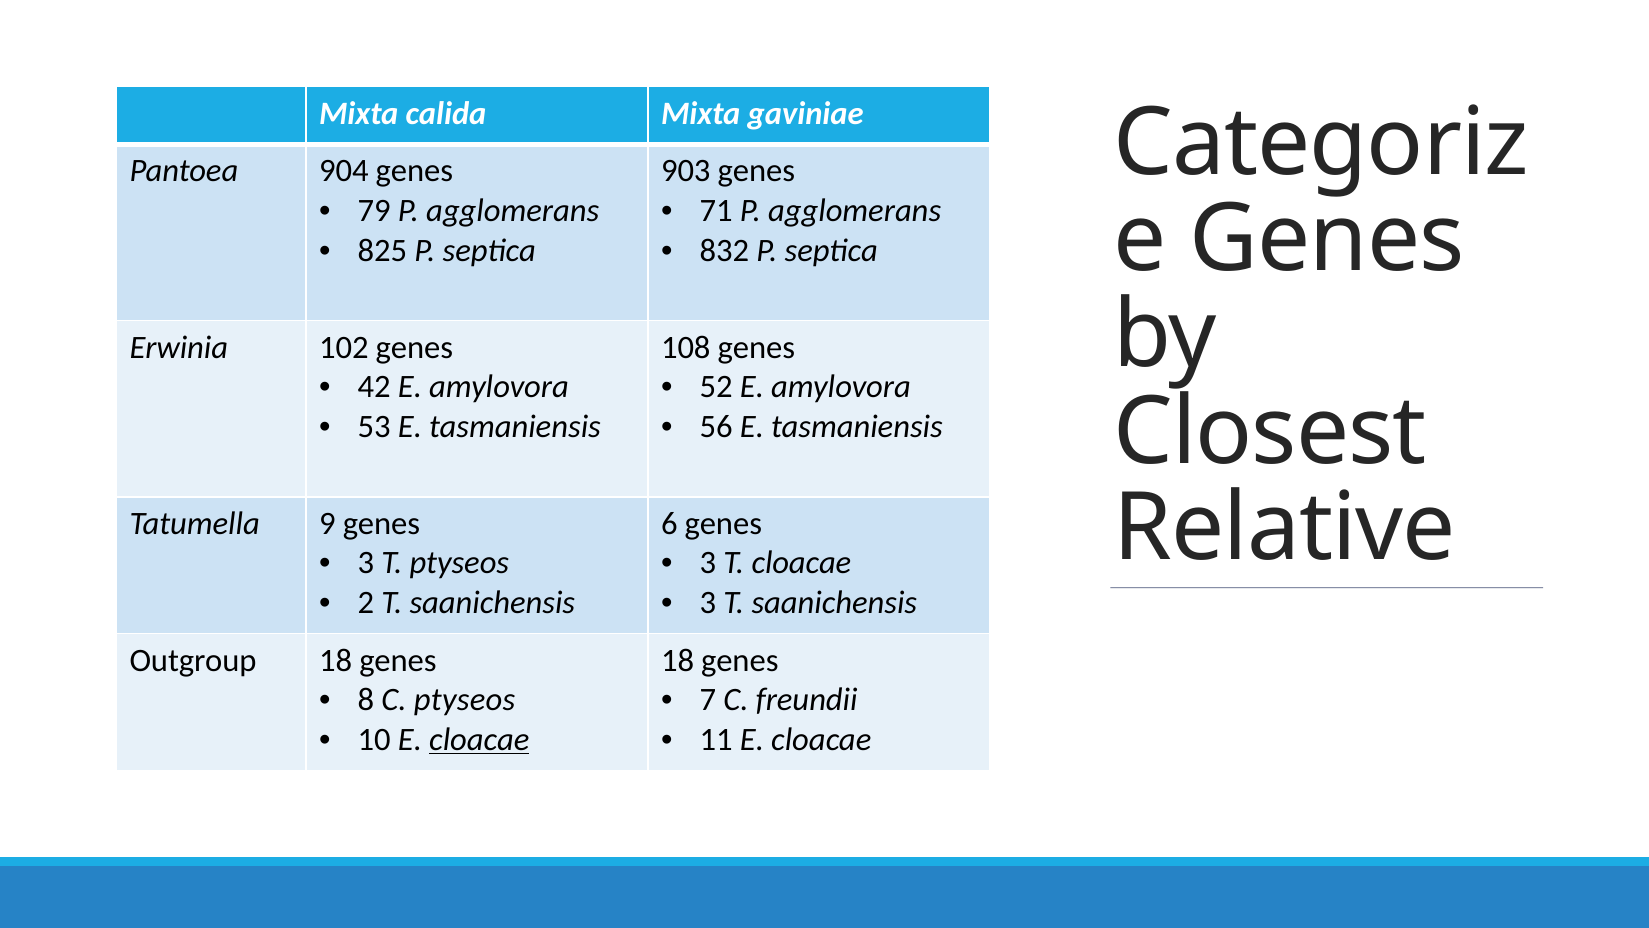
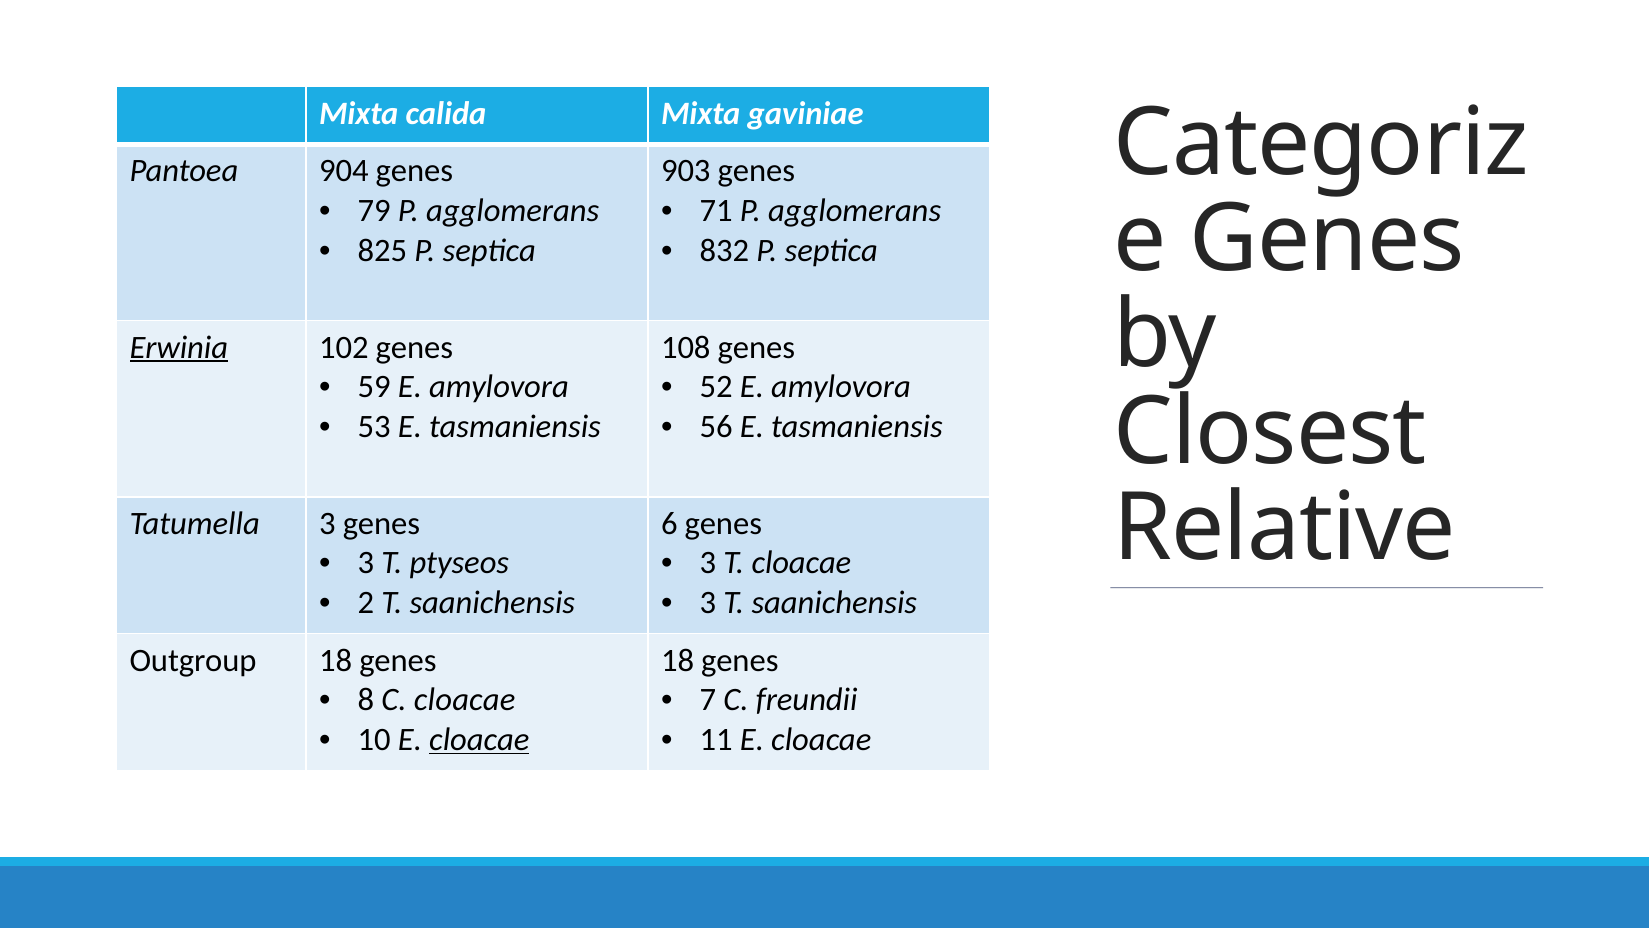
Erwinia underline: none -> present (179, 347)
42: 42 -> 59 (374, 387)
Tatumella 9: 9 -> 3 (327, 523)
C ptyseos: ptyseos -> cloacae (465, 700)
